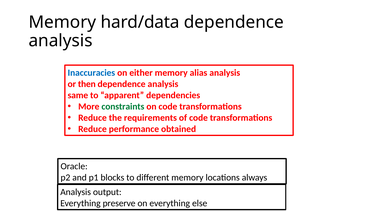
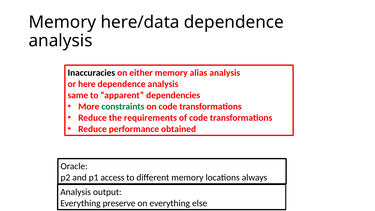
hard/data: hard/data -> here/data (140, 22)
Inaccuracies colour: blue -> black (91, 73)
then: then -> here (87, 84)
blocks: blocks -> access (112, 177)
